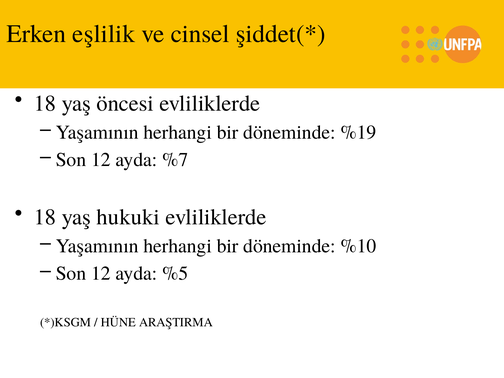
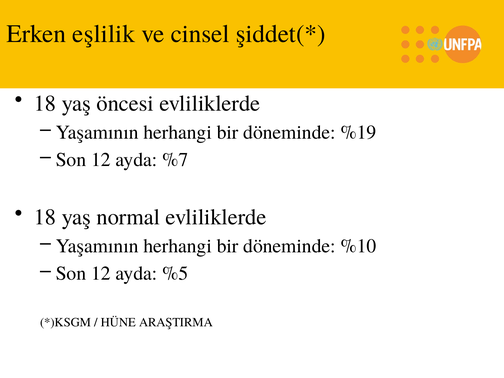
hukuki: hukuki -> normal (128, 217)
